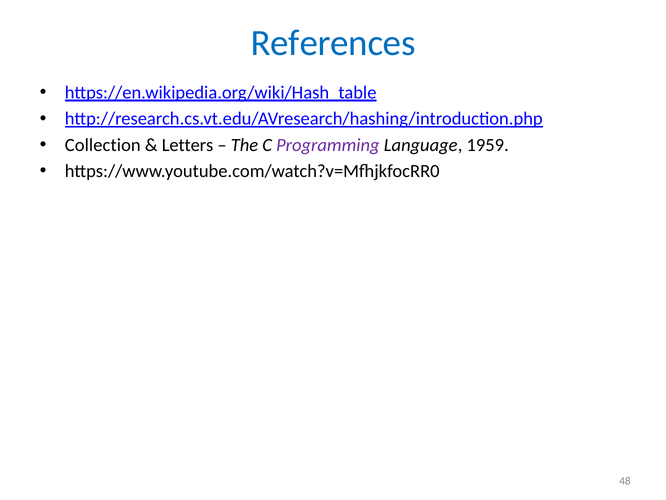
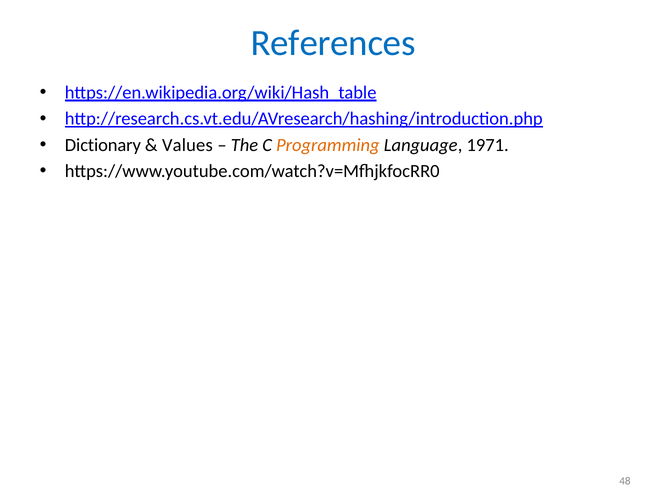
Collection: Collection -> Dictionary (103, 145)
Letters: Letters -> Values (187, 145)
Programming colour: purple -> orange (328, 145)
1959: 1959 -> 1971 (488, 145)
